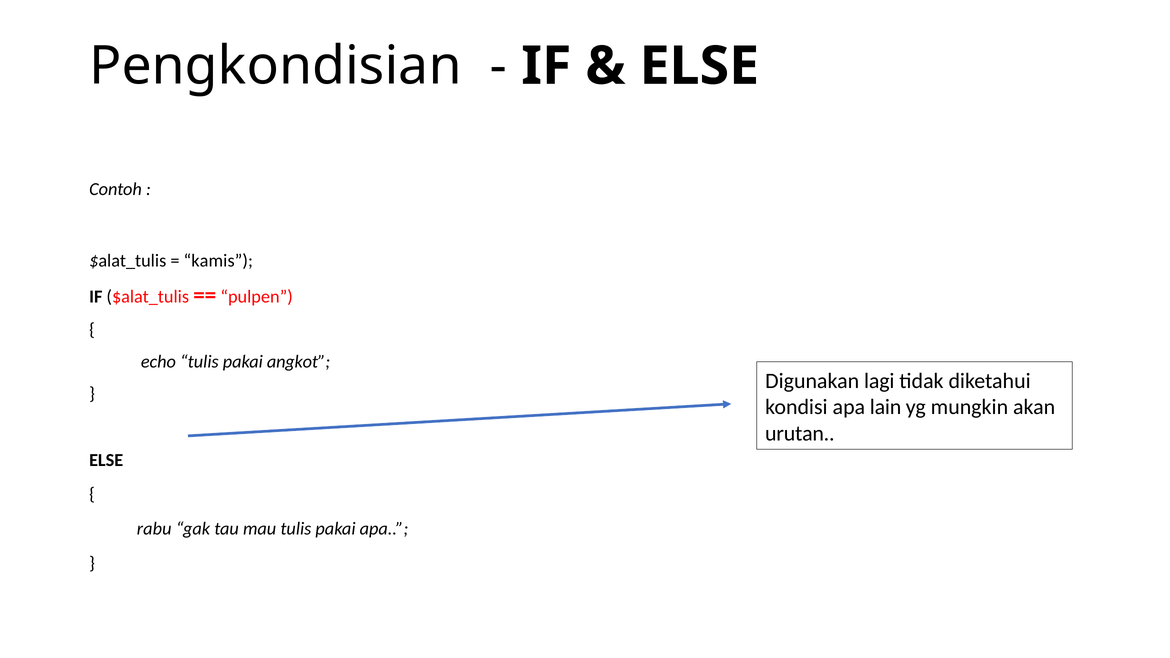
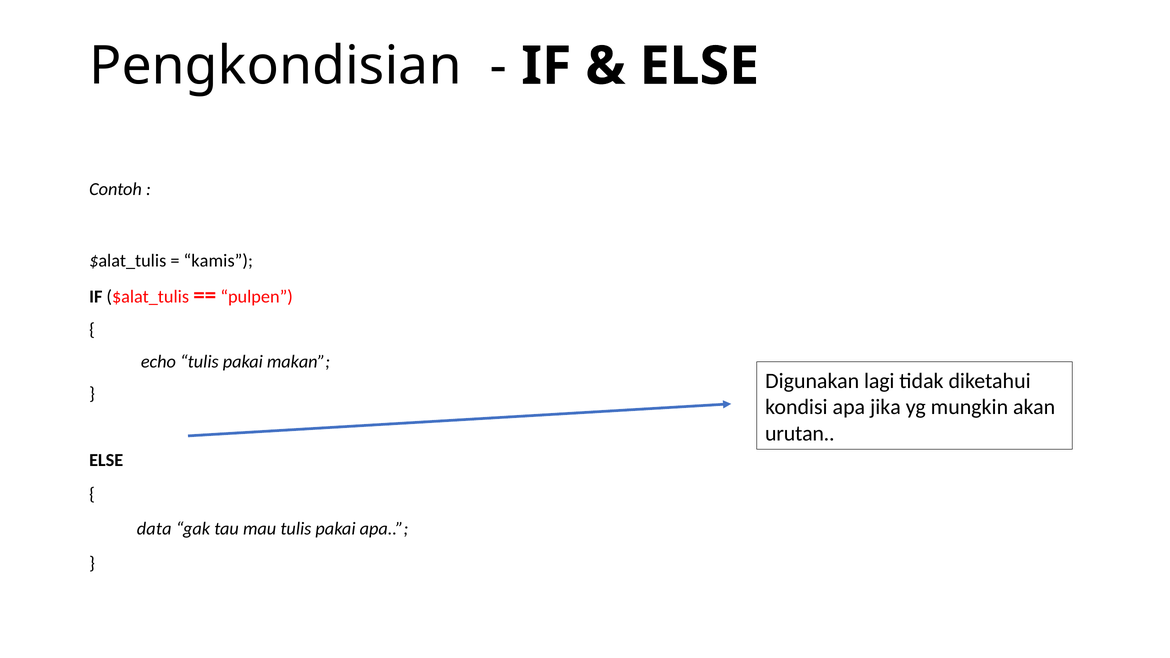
angkot: angkot -> makan (298, 362)
lain: lain -> jika (885, 407)
rabu: rabu -> data (154, 529)
